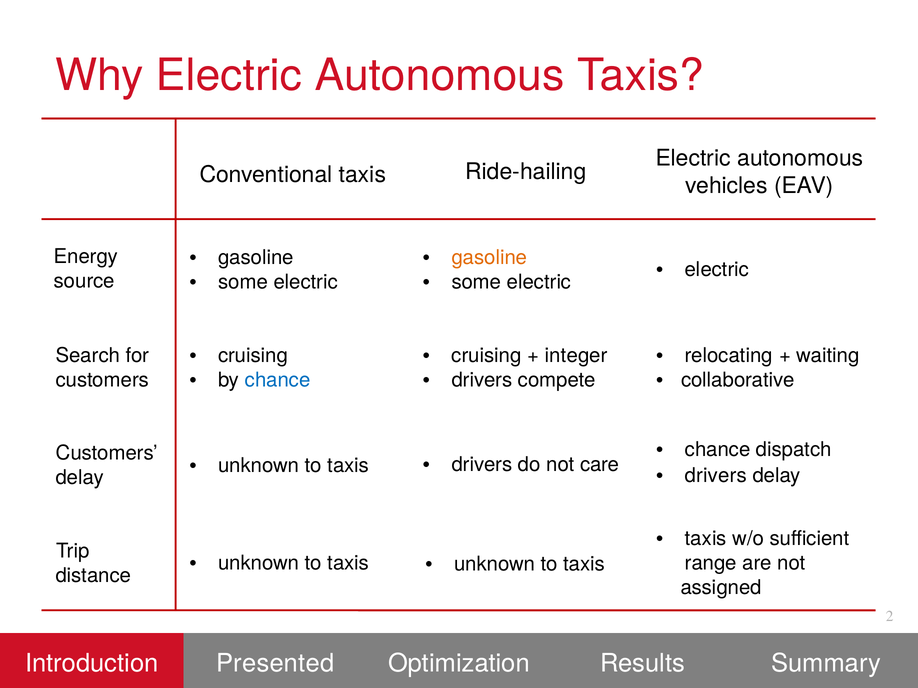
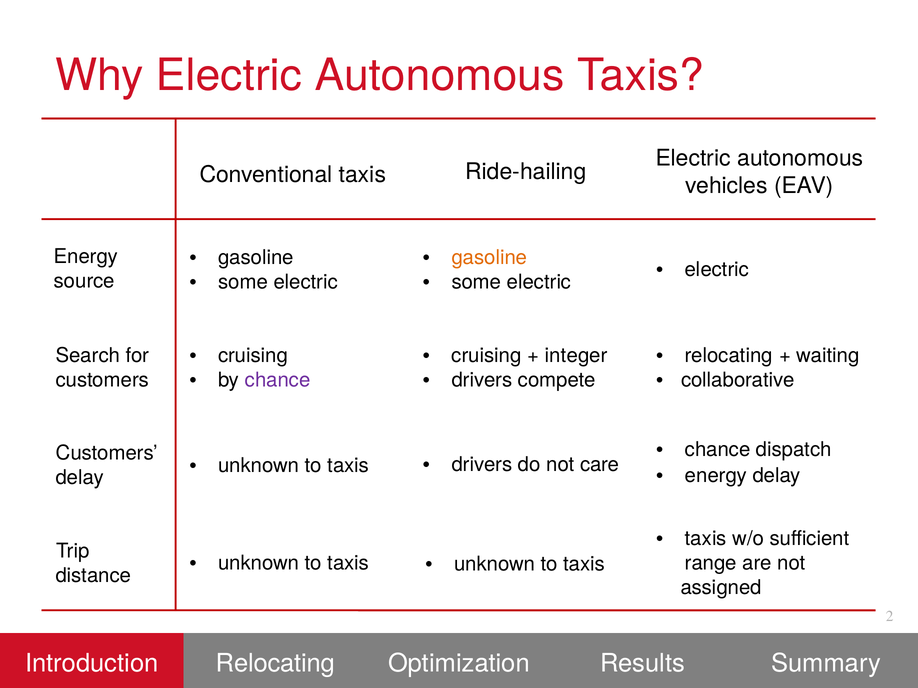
chance colour: blue -> purple (278, 380)
drivers: drivers -> energy (716, 476)
Introduction Presented: Presented -> Relocating (275, 664)
